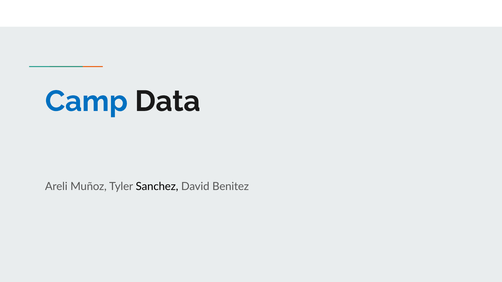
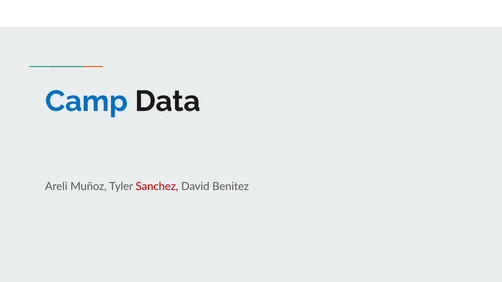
Sanchez colour: black -> red (157, 187)
